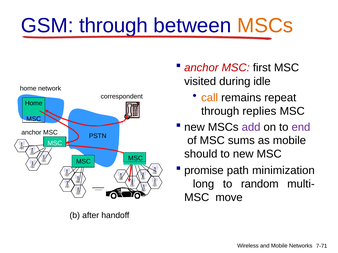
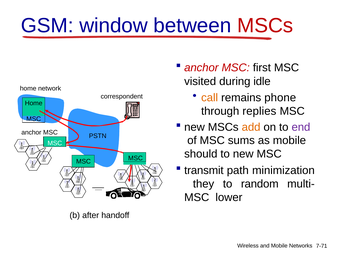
GSM through: through -> window (114, 26)
MSCs colour: orange -> red (265, 26)
repeat: repeat -> phone (280, 98)
add colour: purple -> orange (251, 127)
promise: promise -> transmit (204, 171)
long: long -> they (204, 184)
move: move -> lower (229, 198)
